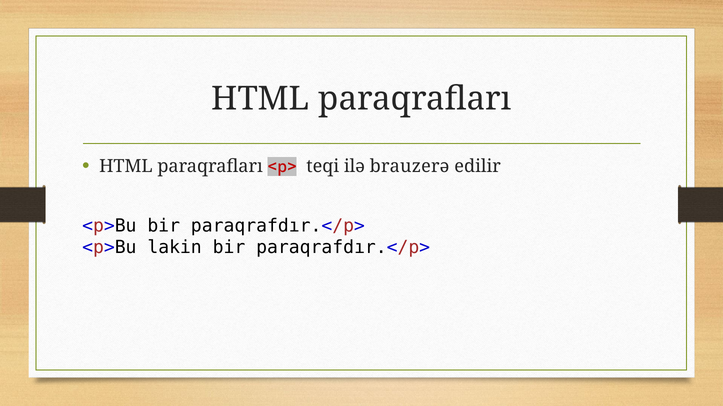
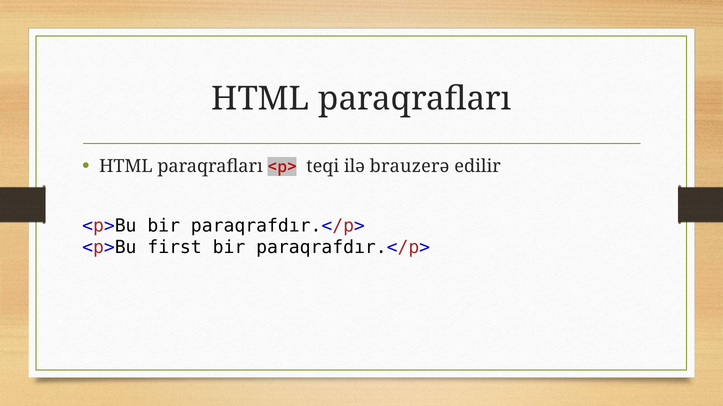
lakin: lakin -> first (175, 248)
